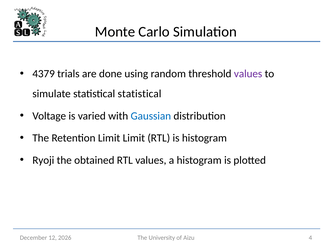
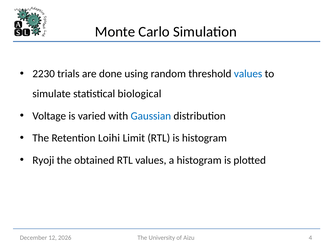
4379: 4379 -> 2230 (44, 74)
values colour: purple -> blue (248, 74)
statistical statistical: statistical -> biological (140, 94)
Retention Limit: Limit -> Loihi (109, 138)
